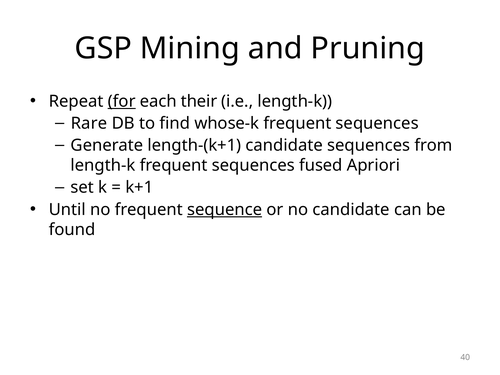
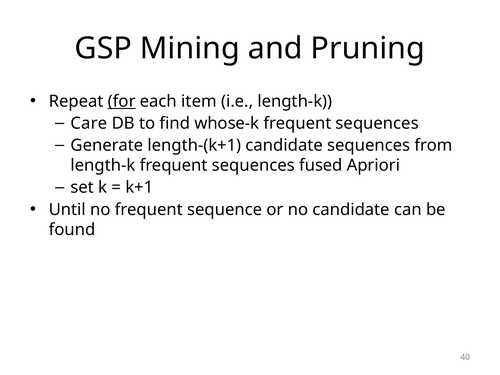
their: their -> item (199, 101)
Rare: Rare -> Care (89, 123)
sequence underline: present -> none (225, 210)
